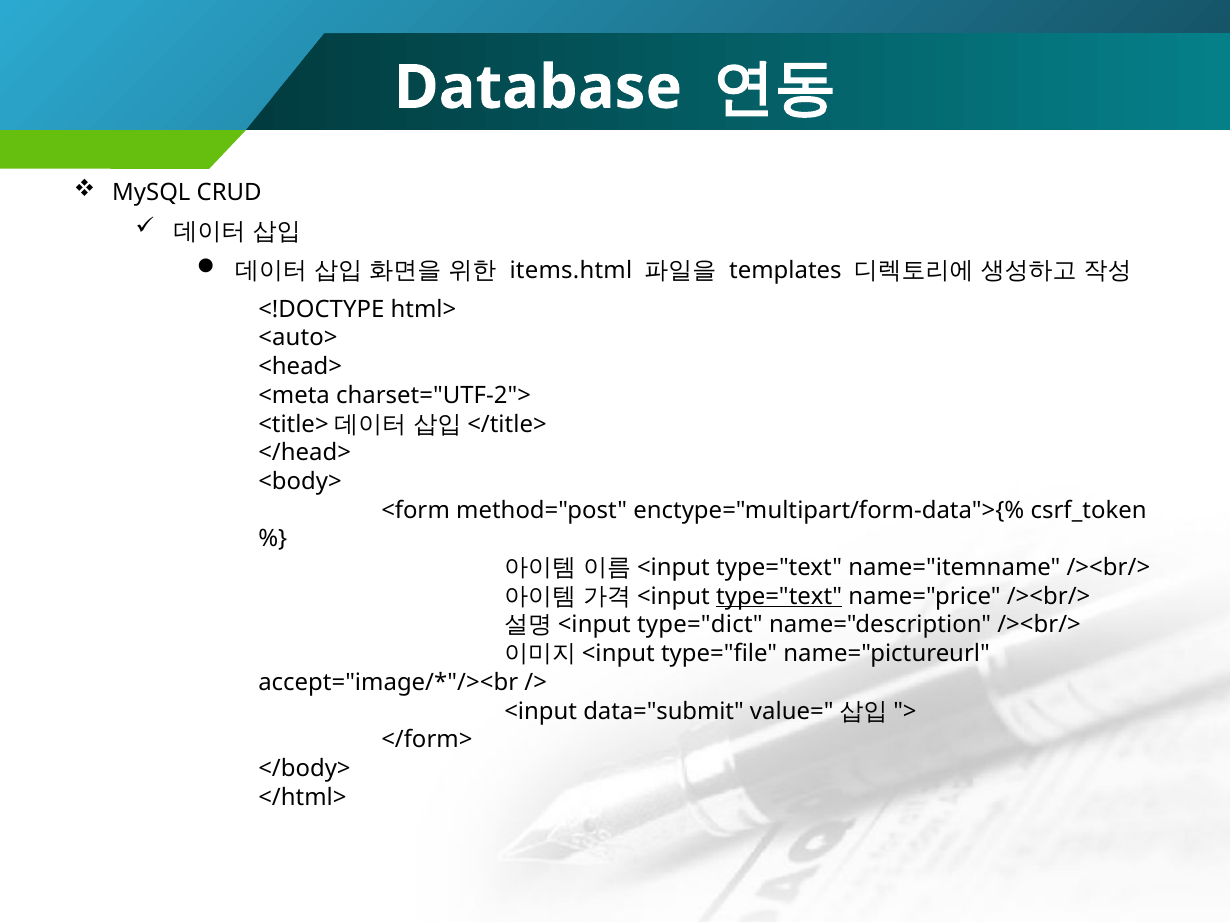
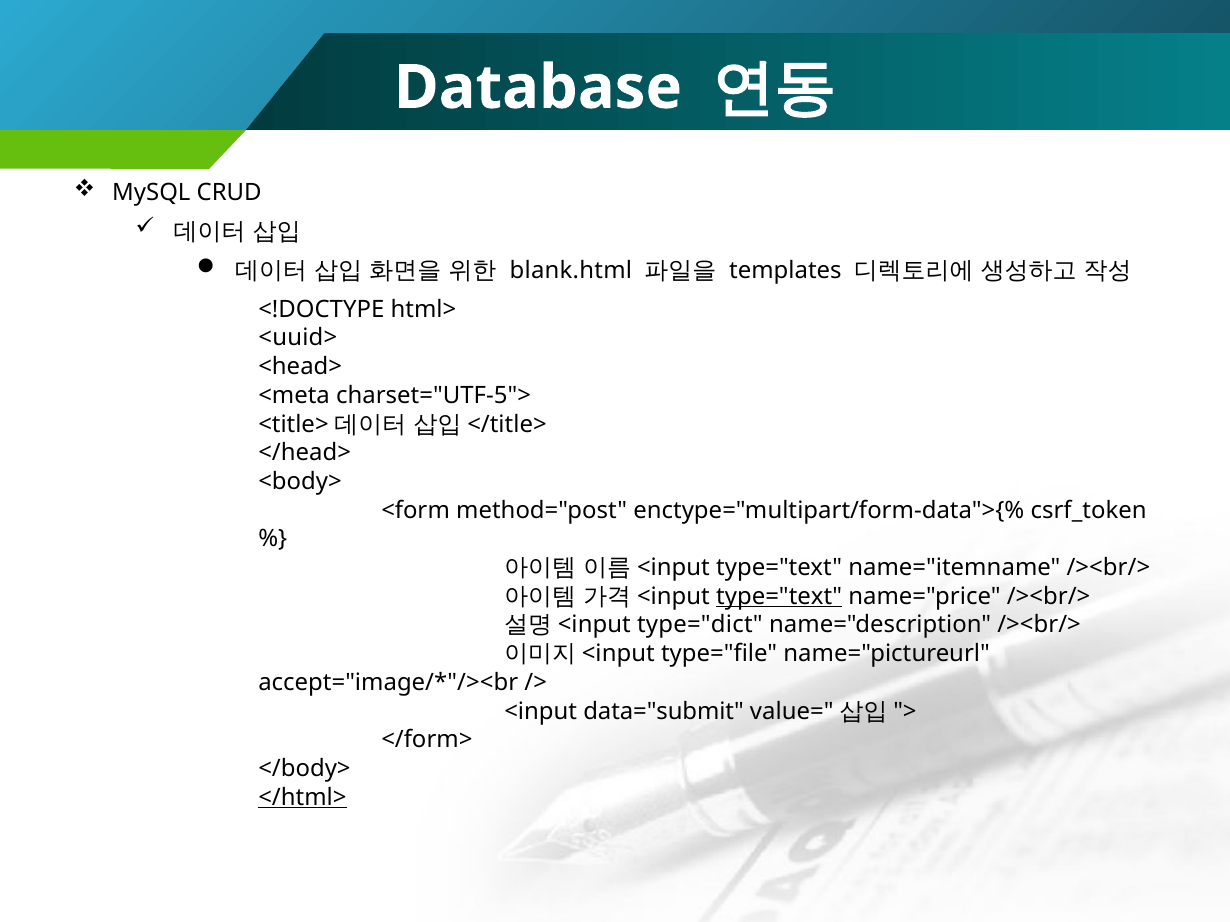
items.html: items.html -> blank.html (571, 271)
<auto>: <auto> -> <uuid> (298, 338)
charset="UTF-2">: charset="UTF-2"> -> charset="UTF-5"> (434, 396)
</html> underline: none -> present (302, 798)
